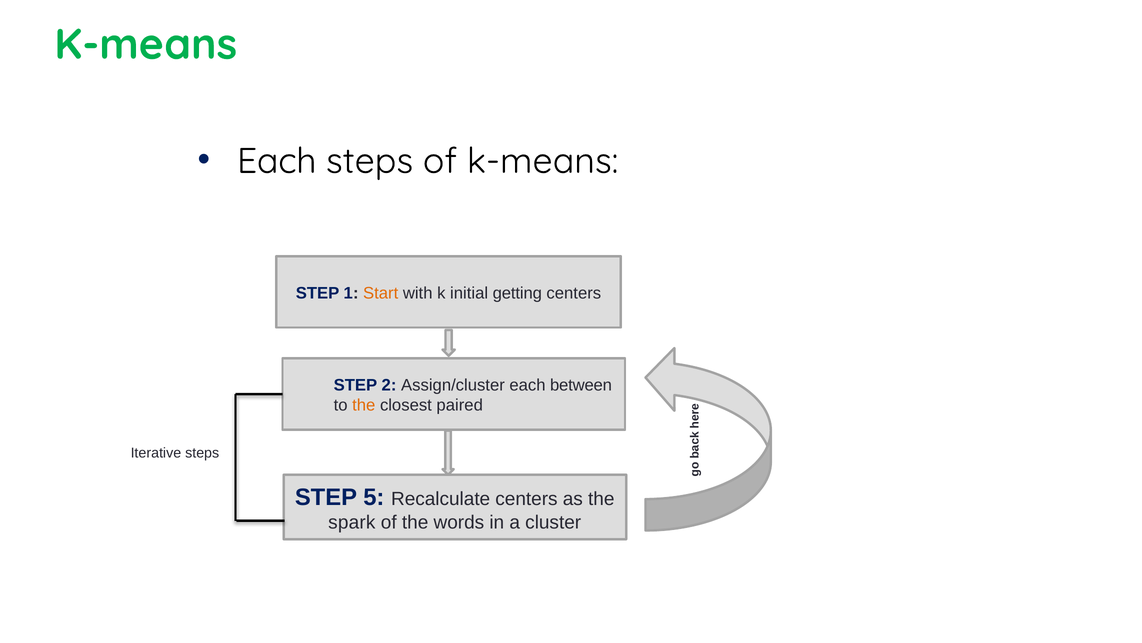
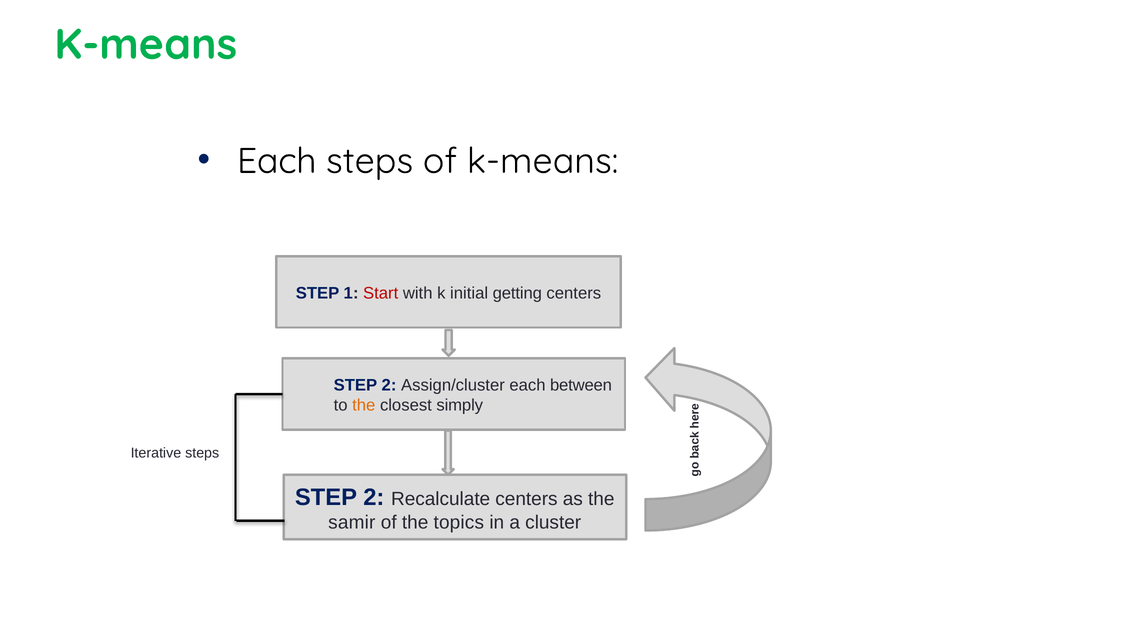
Start colour: orange -> red (381, 293)
paired: paired -> simply (460, 405)
5: 5 -> 2 (374, 497)
spark: spark -> samir (352, 522)
words: words -> topics (459, 522)
